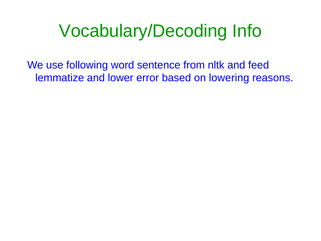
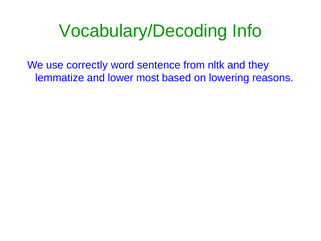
following: following -> correctly (87, 65)
feed: feed -> they (259, 65)
error: error -> most (148, 78)
